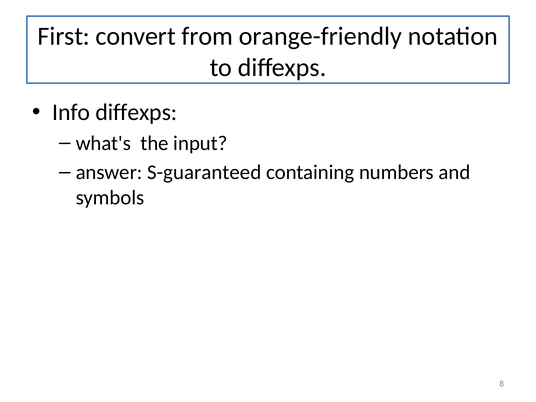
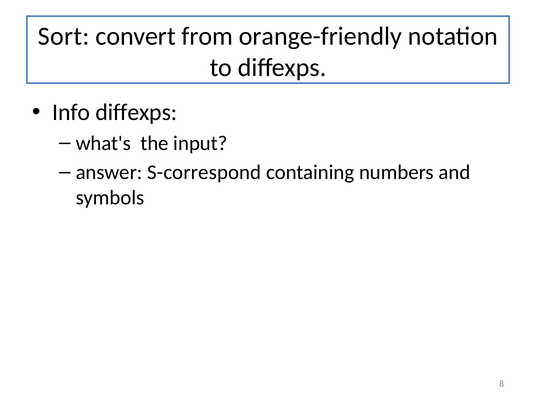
First: First -> Sort (64, 36)
S-guaranteed: S-guaranteed -> S-correspond (204, 172)
